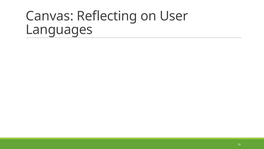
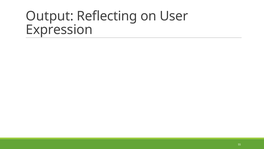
Canvas: Canvas -> Output (50, 16)
Languages: Languages -> Expression (59, 30)
